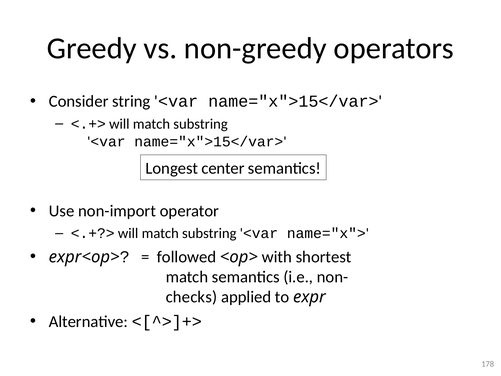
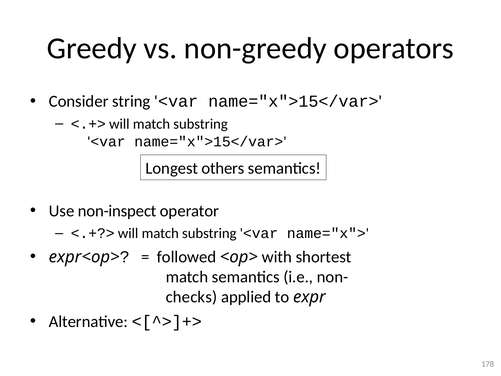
center: center -> others (223, 168)
non-import: non-import -> non-inspect (117, 211)
